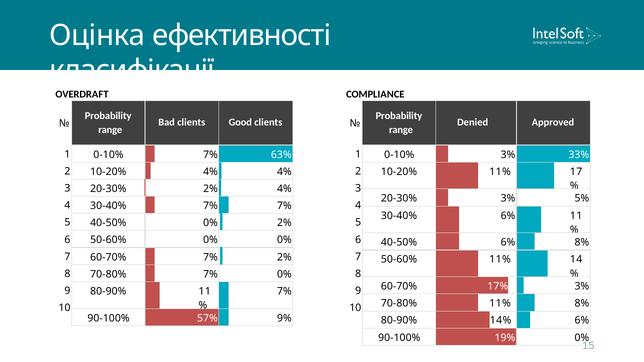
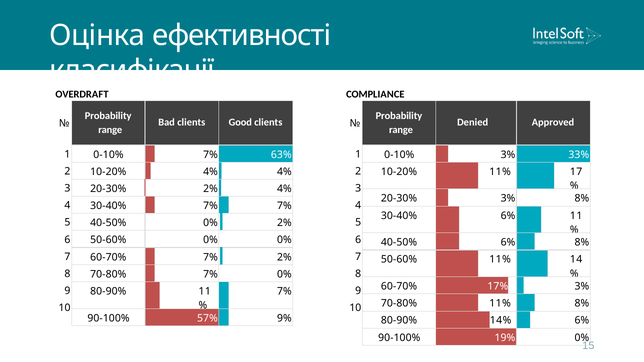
3% 5%: 5% -> 8% (582, 199)
